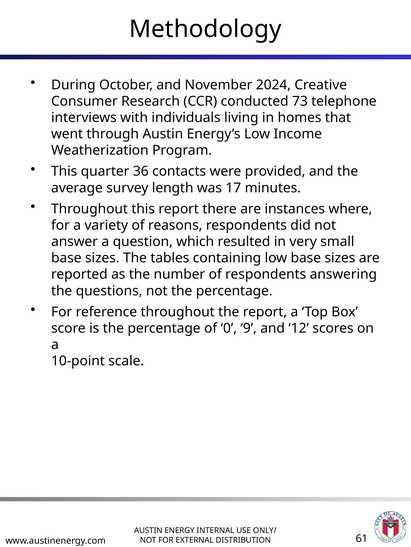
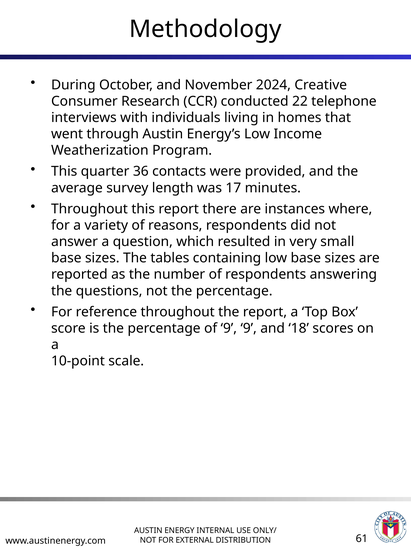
73: 73 -> 22 (300, 101)
of 0: 0 -> 9 (229, 329)
12: 12 -> 18 (299, 329)
